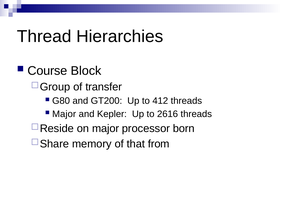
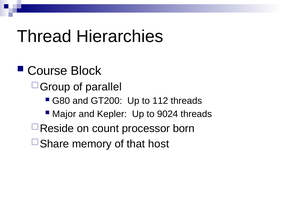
transfer: transfer -> parallel (104, 87)
412: 412 -> 112 (160, 101)
2616: 2616 -> 9024 (168, 114)
on major: major -> count (106, 129)
from: from -> host (159, 144)
